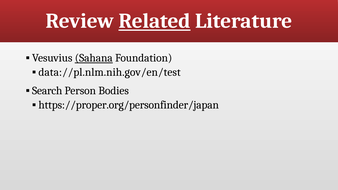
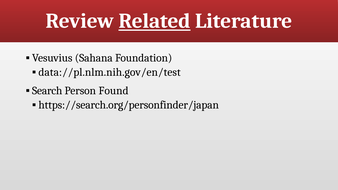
Sahana underline: present -> none (94, 58)
Bodies: Bodies -> Found (114, 91)
https://proper.org/personfinder/japan: https://proper.org/personfinder/japan -> https://search.org/personfinder/japan (129, 105)
